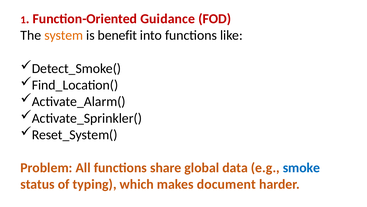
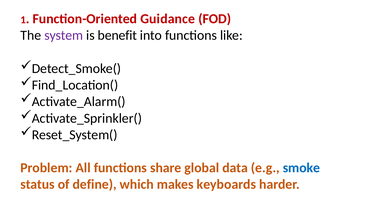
system colour: orange -> purple (64, 35)
typing: typing -> define (95, 184)
document: document -> keyboards (226, 184)
